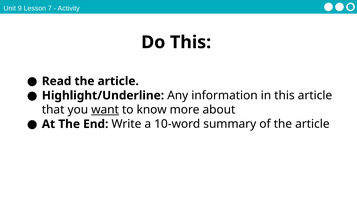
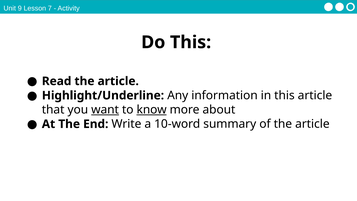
know underline: none -> present (152, 110)
